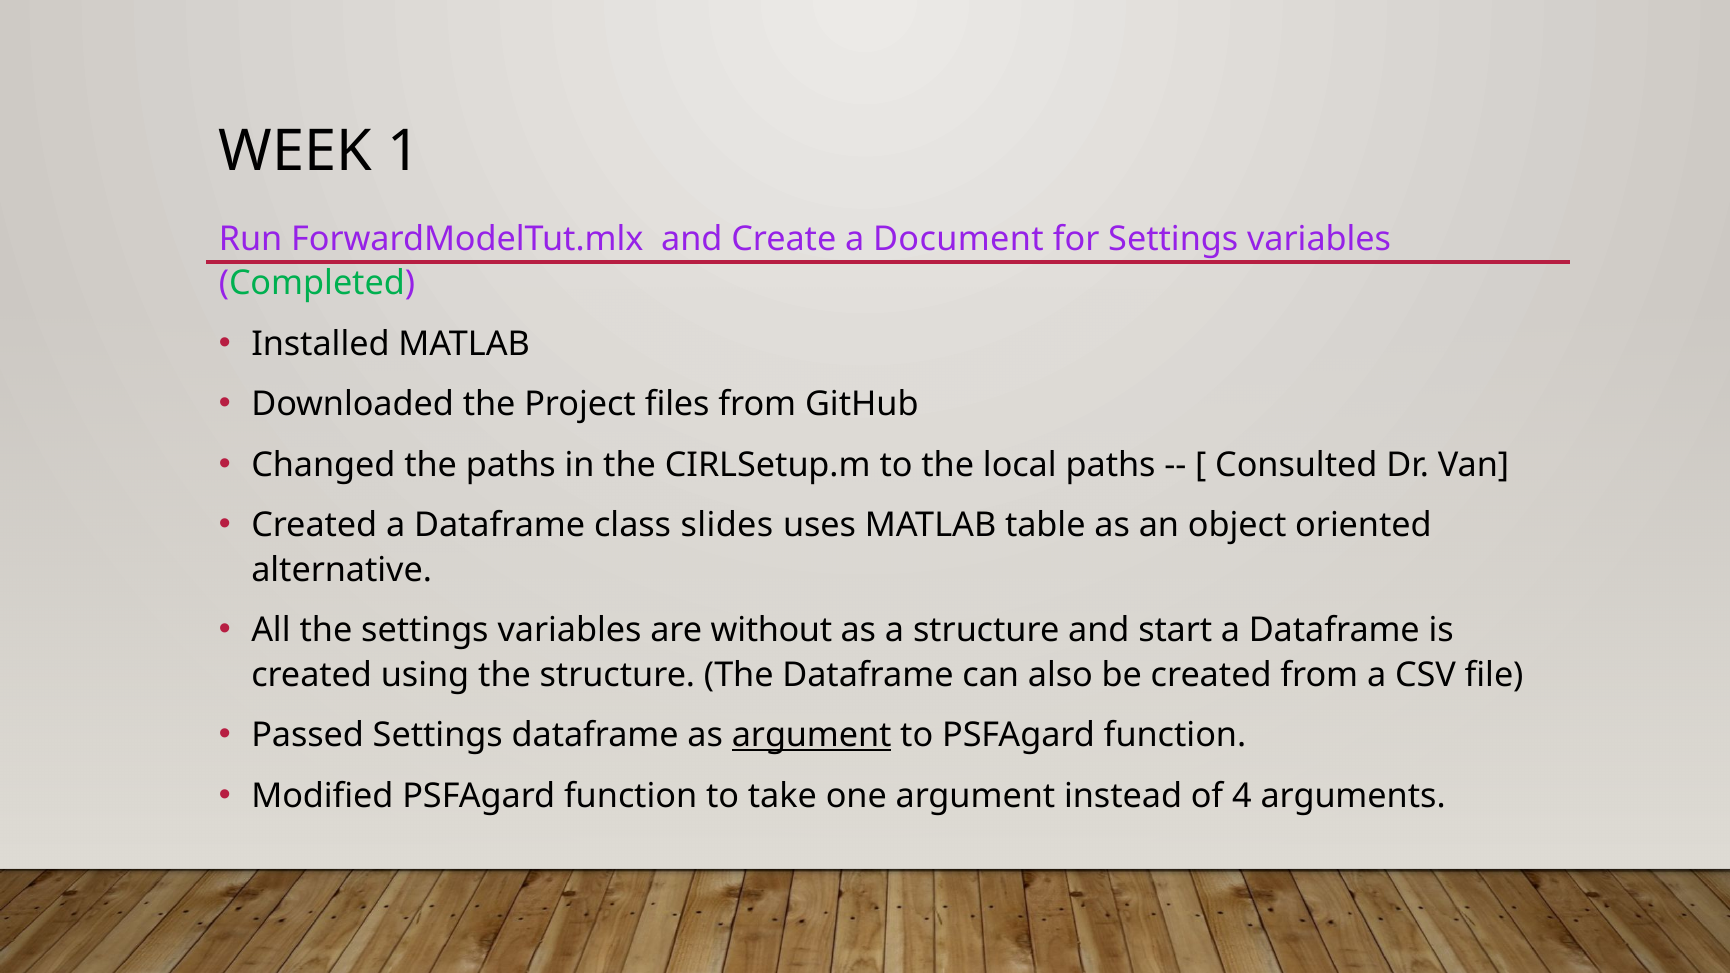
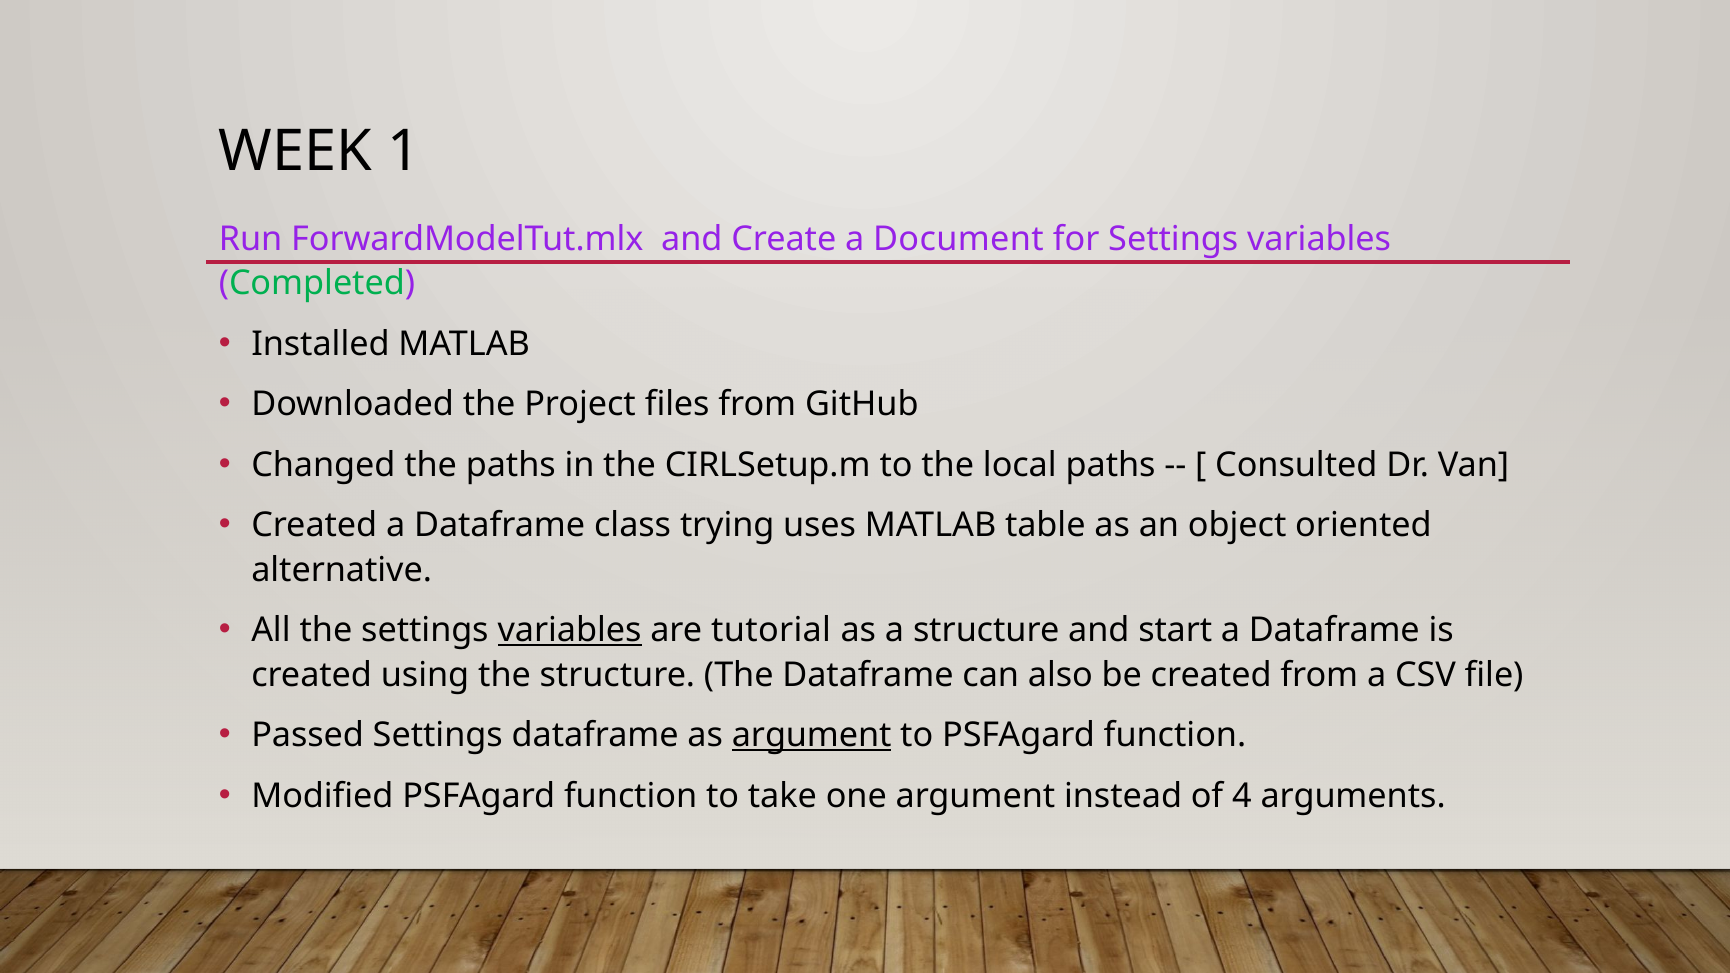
slides: slides -> trying (727, 526)
variables underline: none -> present (570, 631)
without: without -> tutorial (771, 631)
